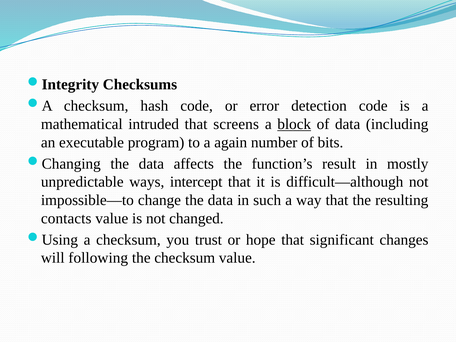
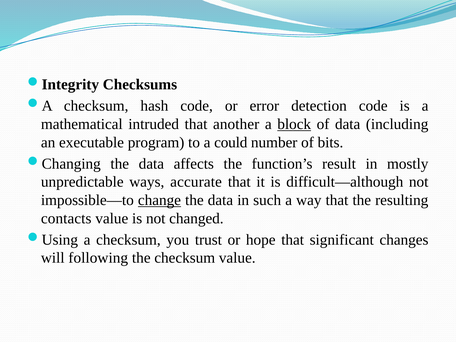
screens: screens -> another (236, 124)
again: again -> could (231, 142)
intercept: intercept -> accurate (196, 182)
change underline: none -> present (159, 200)
